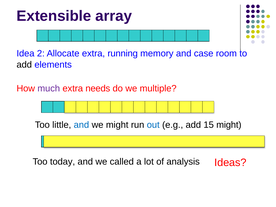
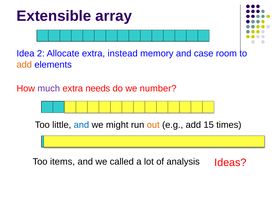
running: running -> instead (123, 54)
add colour: black -> orange (24, 65)
multiple: multiple -> number (158, 88)
out colour: blue -> orange (153, 125)
15 might: might -> times (229, 125)
today: today -> items (62, 162)
